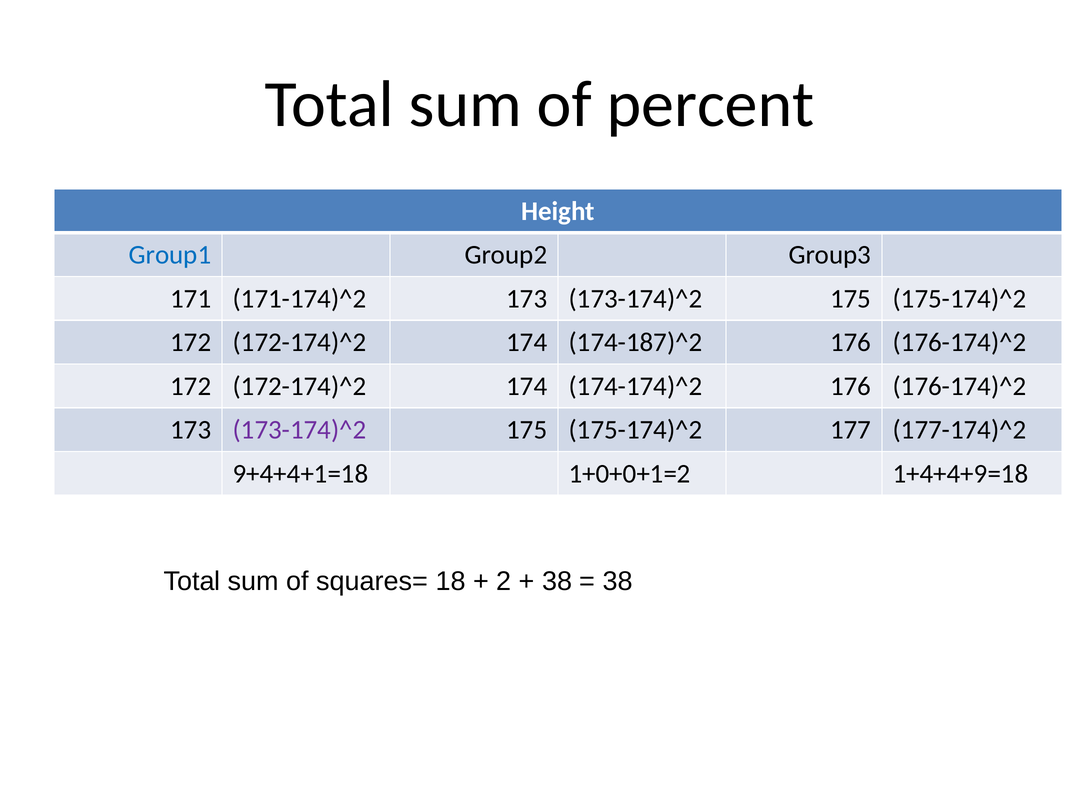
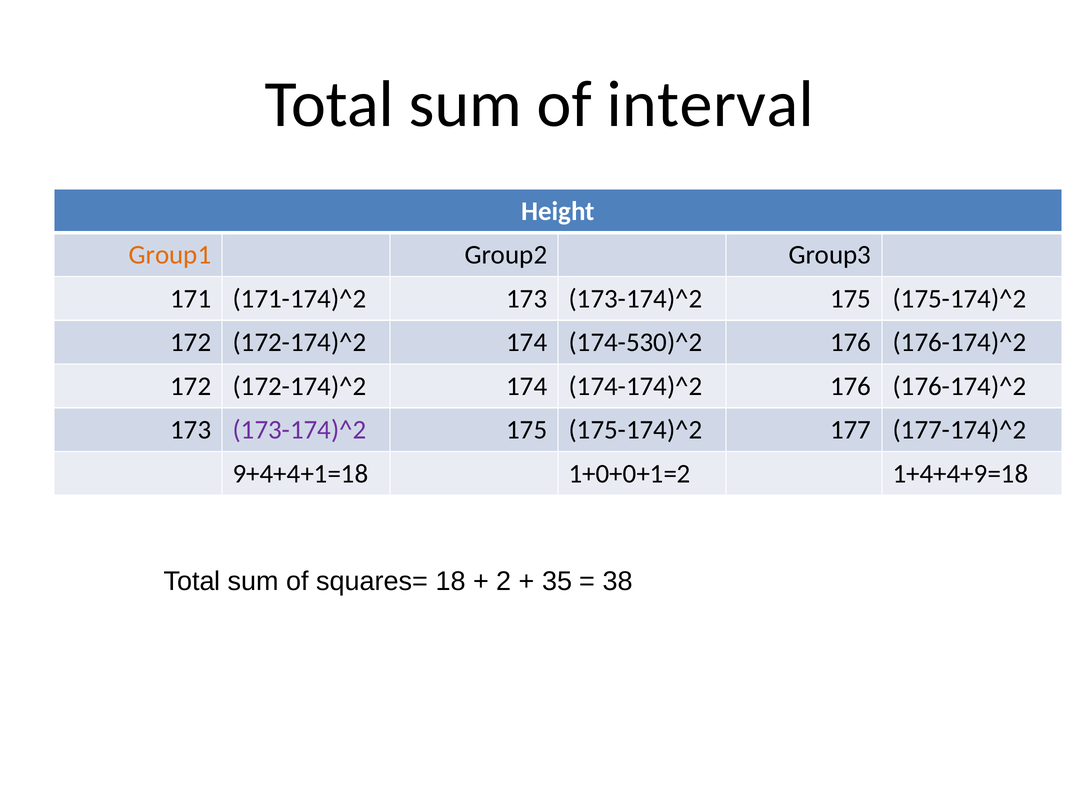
percent: percent -> interval (710, 105)
Group1 colour: blue -> orange (170, 255)
174-187)^2: 174-187)^2 -> 174-530)^2 (636, 342)
38: 38 -> 35 (557, 581)
